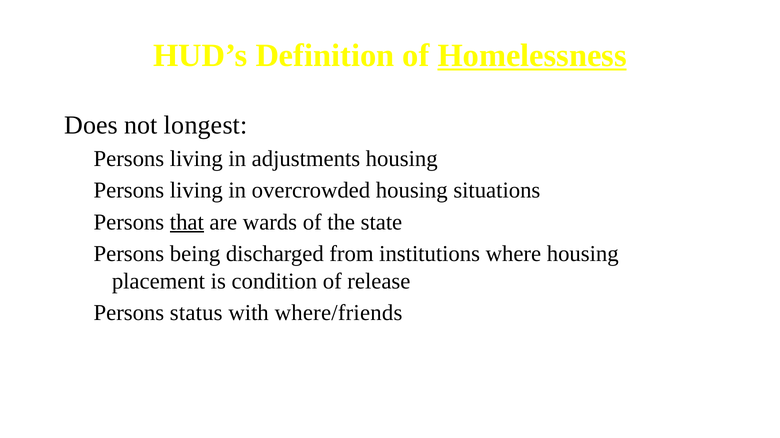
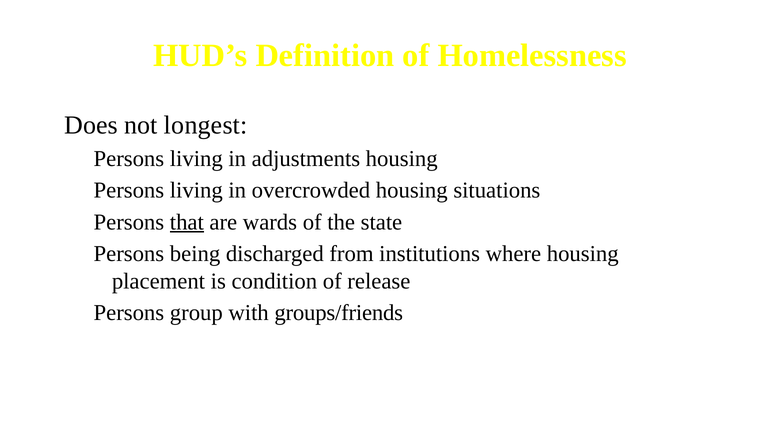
Homelessness underline: present -> none (532, 56)
status: status -> group (196, 313)
where/friends: where/friends -> groups/friends (339, 313)
